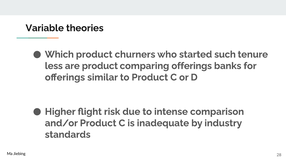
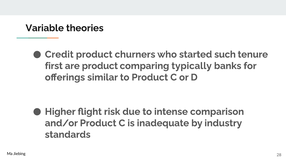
Which: Which -> Credit (59, 54)
less: less -> first (54, 66)
comparing offerings: offerings -> typically (192, 66)
